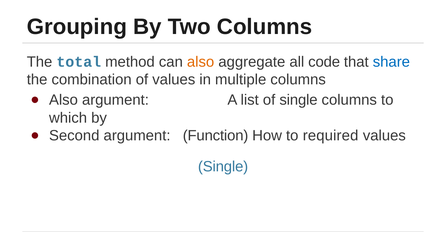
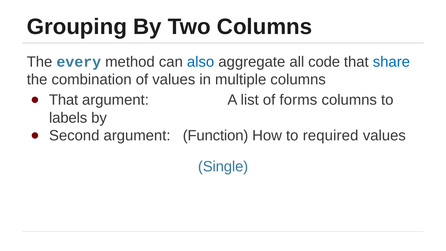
total: total -> every (79, 62)
also colour: orange -> blue (201, 62)
Also: Also -> That (64, 100)
of single: single -> forms (298, 100)
which: which -> labels (68, 118)
